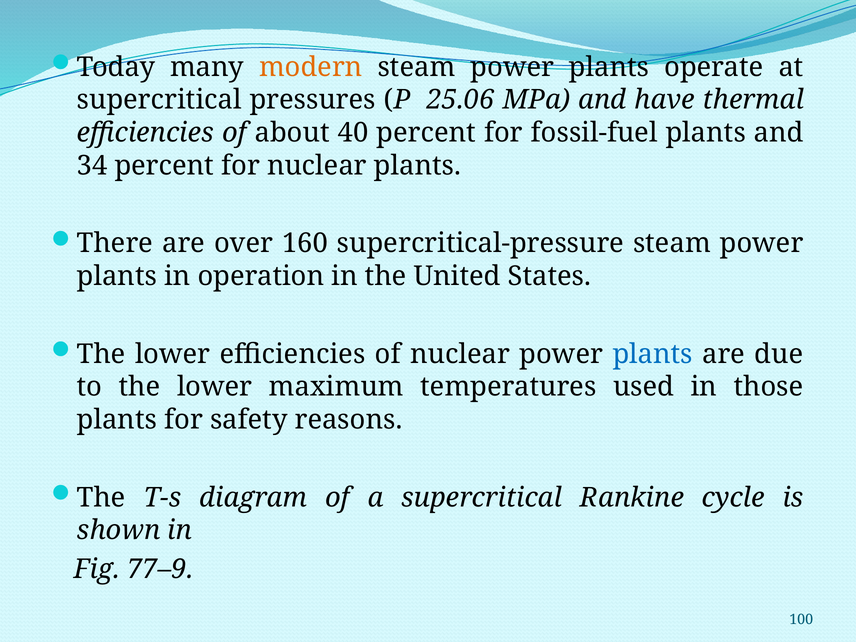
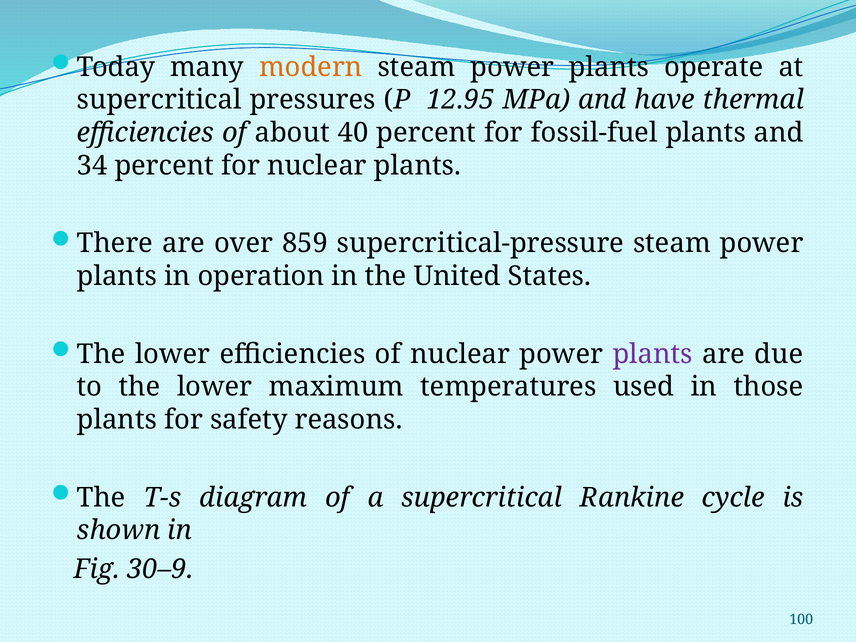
25.06: 25.06 -> 12.95 (460, 100)
160: 160 -> 859 (305, 243)
plants colour: blue -> purple (653, 354)
77–9: 77–9 -> 30–9 (160, 569)
